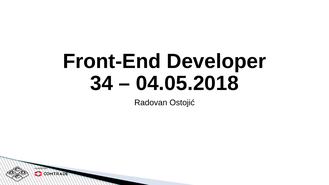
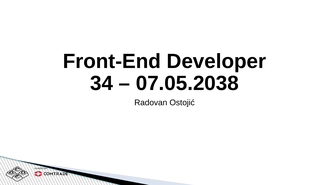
04.05.2018: 04.05.2018 -> 07.05.2038 (187, 83)
